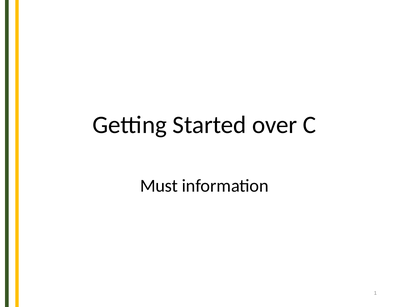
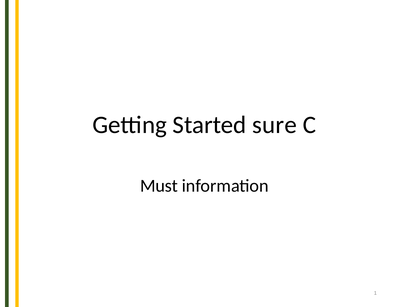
over: over -> sure (274, 125)
